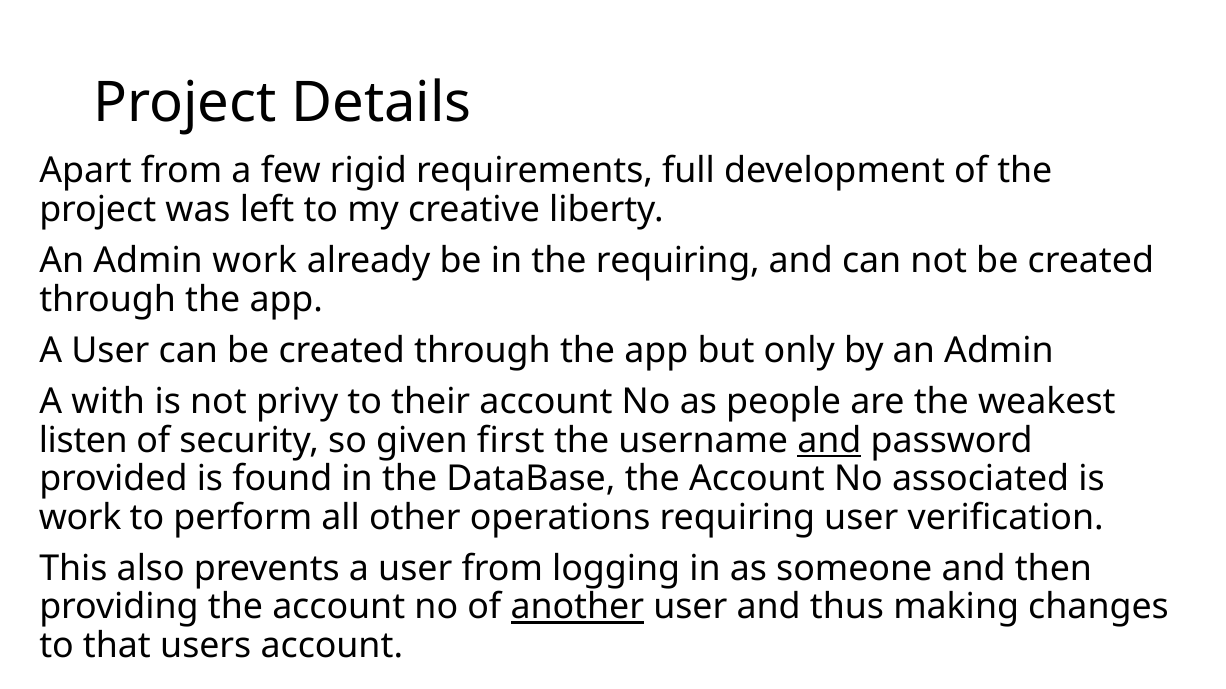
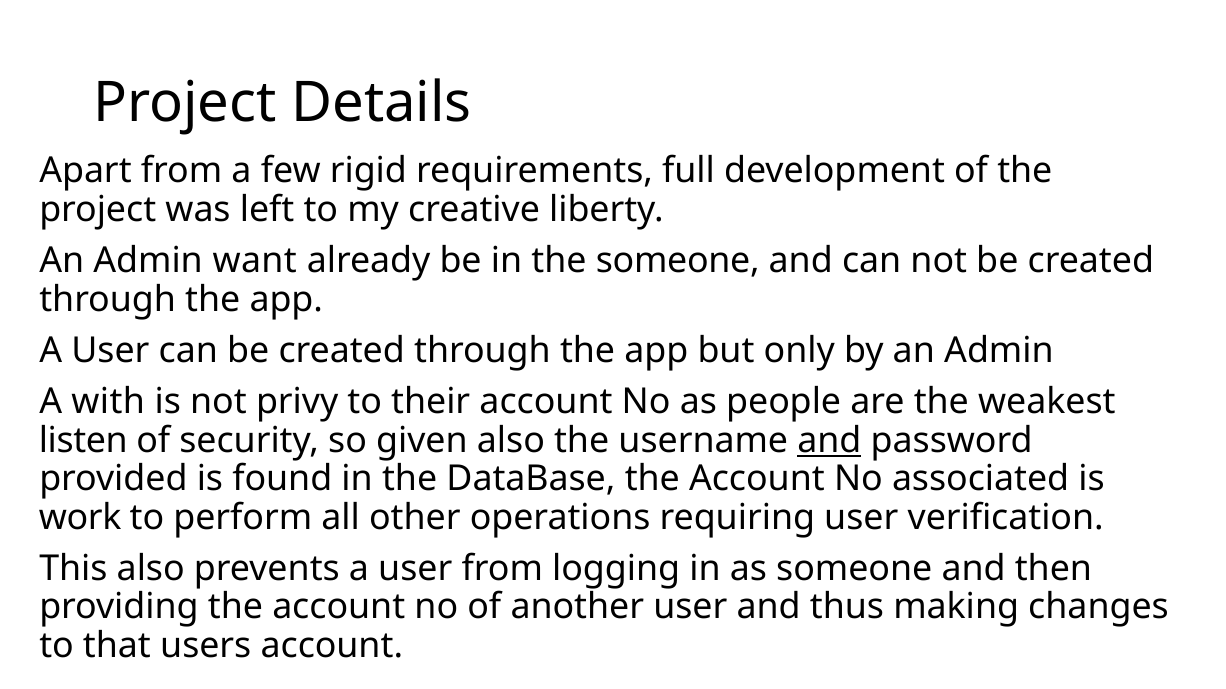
Admin work: work -> want (255, 261)
the requiring: requiring -> someone (678, 261)
given first: first -> also (511, 441)
another underline: present -> none (577, 608)
